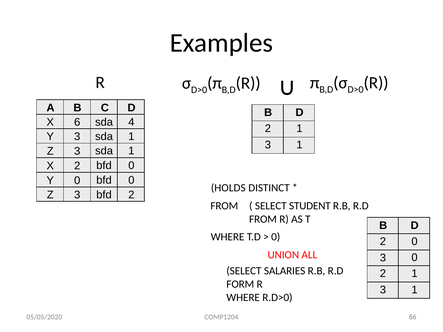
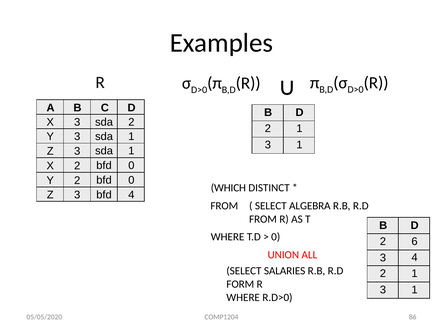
X 6: 6 -> 3 (77, 122)
sda 4: 4 -> 2 (131, 122)
Y 0: 0 -> 2 (77, 181)
HOLDS: HOLDS -> WHICH (228, 188)
bfd 2: 2 -> 4 (131, 195)
STUDENT: STUDENT -> ALGEBRA (310, 206)
2 0: 0 -> 6 (415, 242)
3 0: 0 -> 4 (415, 258)
